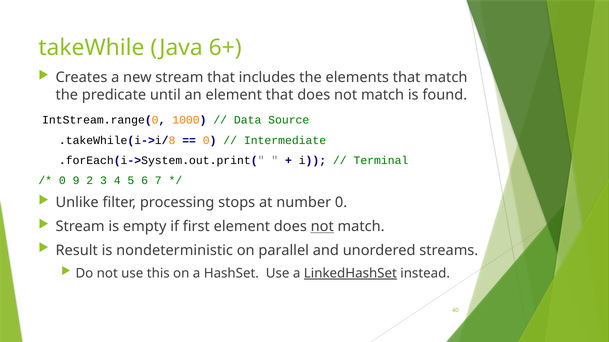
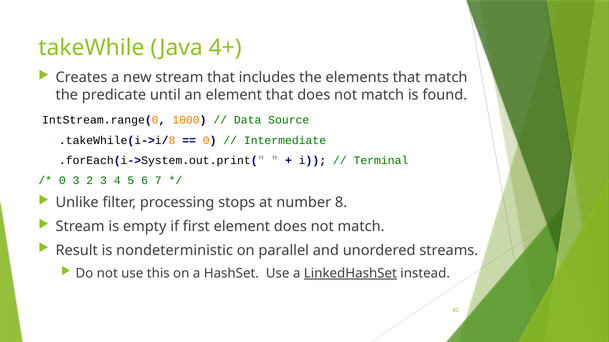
6+: 6+ -> 4+ (225, 48)
0 9: 9 -> 3 (76, 181)
number 0: 0 -> 8 (341, 203)
not underline: present -> none (322, 227)
